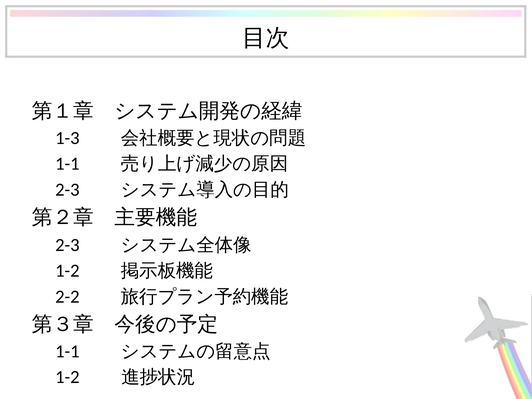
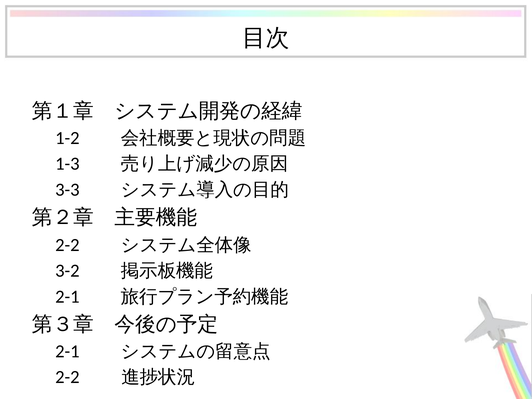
1-3: 1-3 -> 1-2 (67, 138)
1-1: 1-1 -> 1-3 (67, 164)
2-3: 2-3 -> 3-3 (67, 190)
2-3: 2-3 -> 2-2 (67, 245)
1-2: 1-2 -> 3-2 (67, 271)
2-2: 2-2 -> 2-1 (67, 297)
1-1: 1-1 -> 2-1 (67, 351)
1-2: 1-2 -> 2-2 (67, 377)
